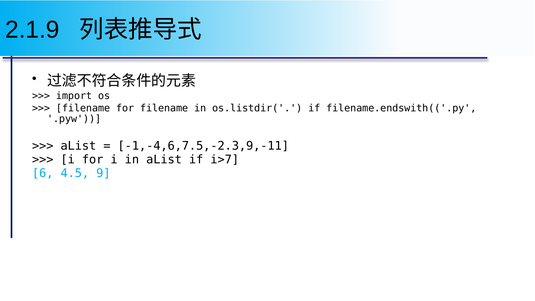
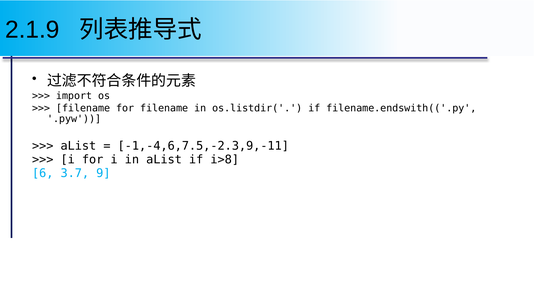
i>7: i>7 -> i>8 (225, 160)
4.5: 4.5 -> 3.7 (75, 173)
